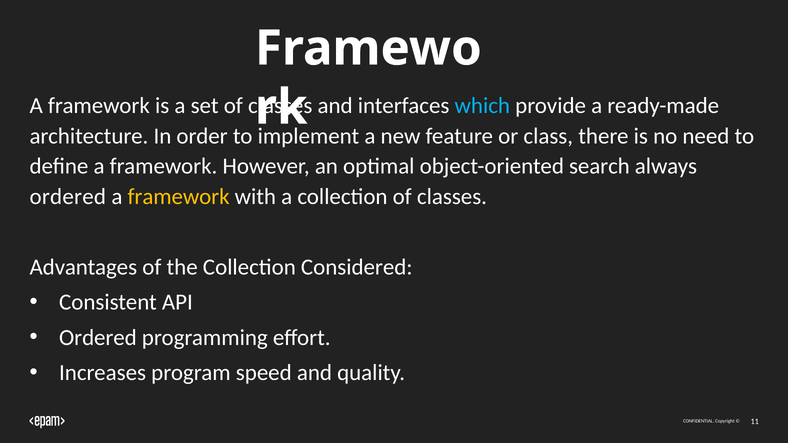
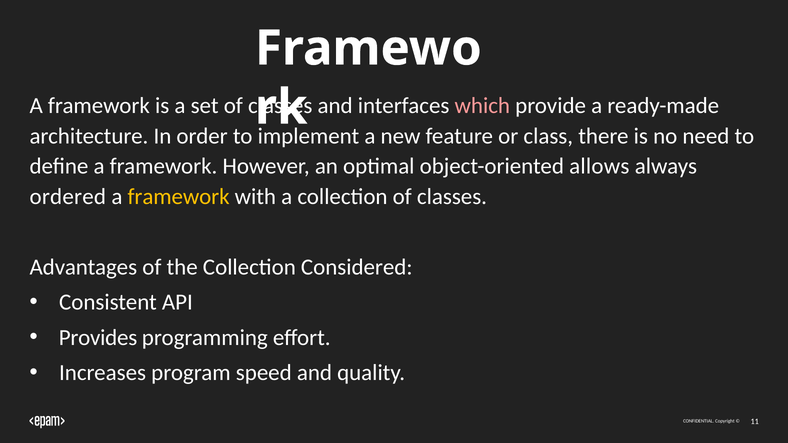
which colour: light blue -> pink (482, 106)
search: search -> allows (599, 166)
Ordered: Ordered -> Provides (98, 338)
